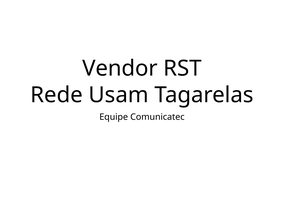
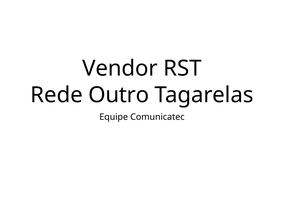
Usam: Usam -> Outro (119, 95)
